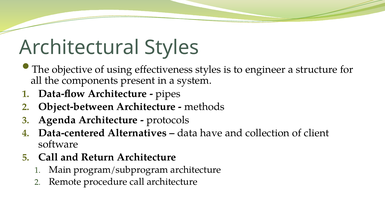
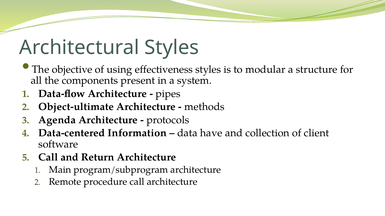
engineer: engineer -> modular (265, 70)
Object-between: Object-between -> Object-ultimate (76, 107)
Alternatives: Alternatives -> Information (137, 133)
